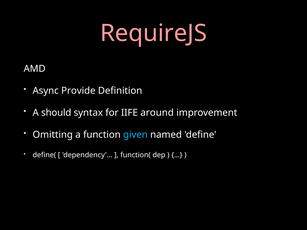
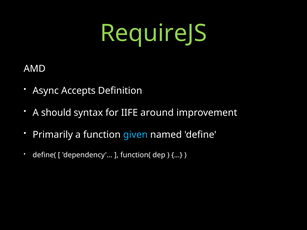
RequireJS colour: pink -> light green (154, 33)
Provide: Provide -> Accepts (78, 91)
Omitting: Omitting -> Primarily (53, 135)
